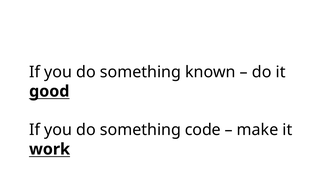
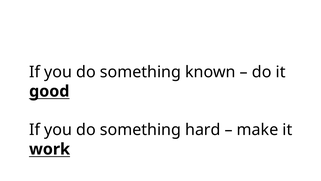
code: code -> hard (203, 130)
